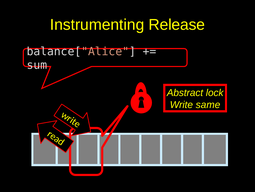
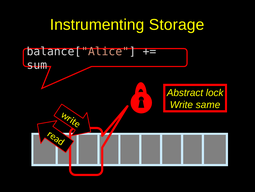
Release: Release -> Storage (177, 25)
